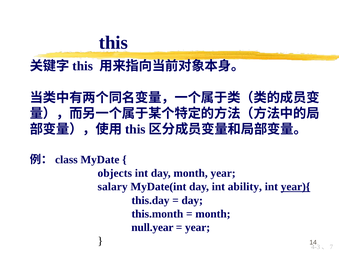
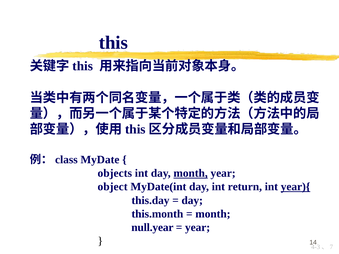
month underline: none -> present (191, 173)
salary: salary -> object (113, 187)
ability: ability -> return (245, 187)
